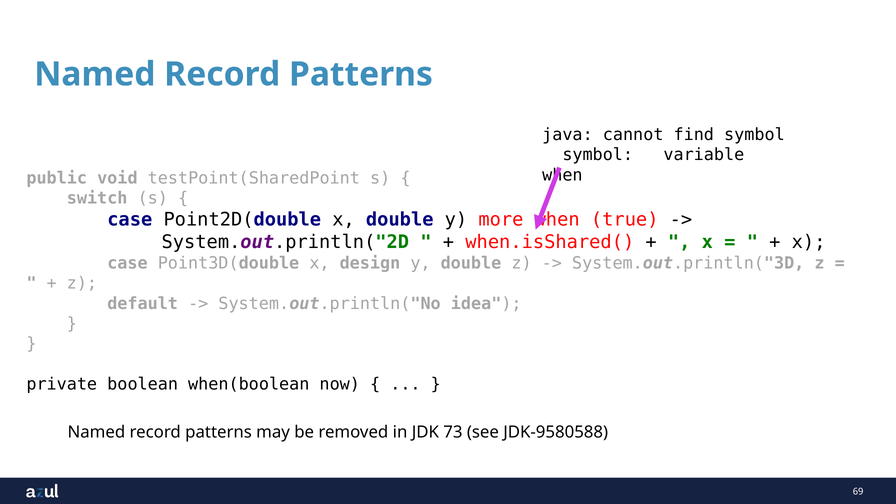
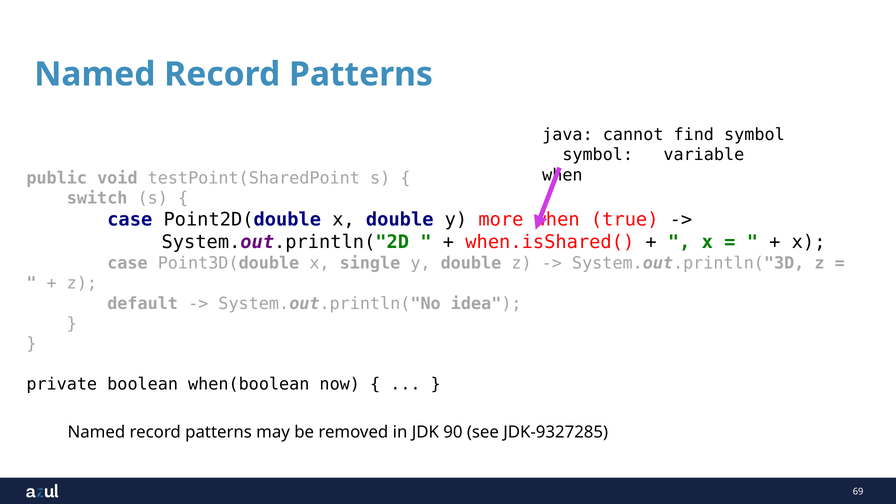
design: design -> single (370, 263)
73: 73 -> 90 (453, 432)
JDK-9580588: JDK-9580588 -> JDK-9327285 (556, 432)
